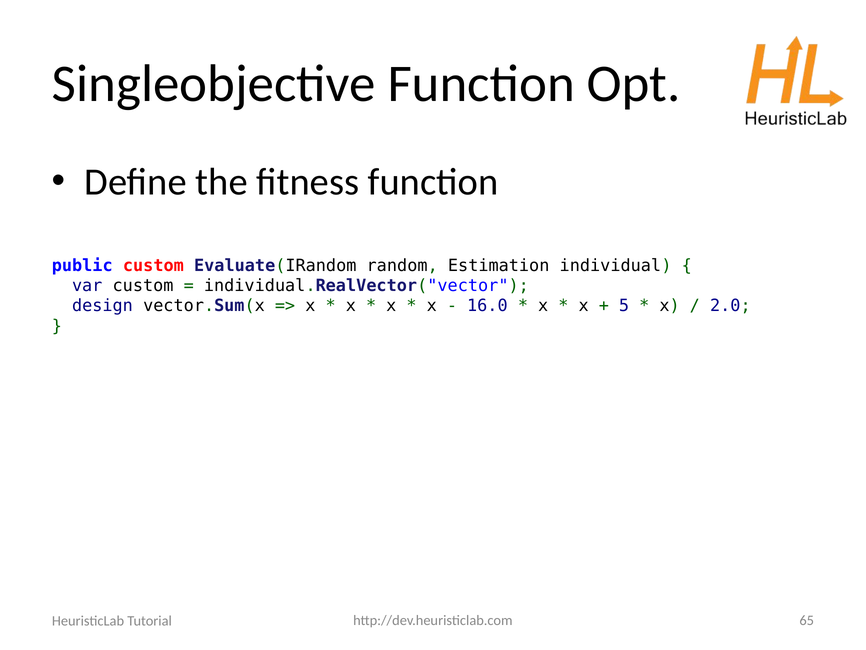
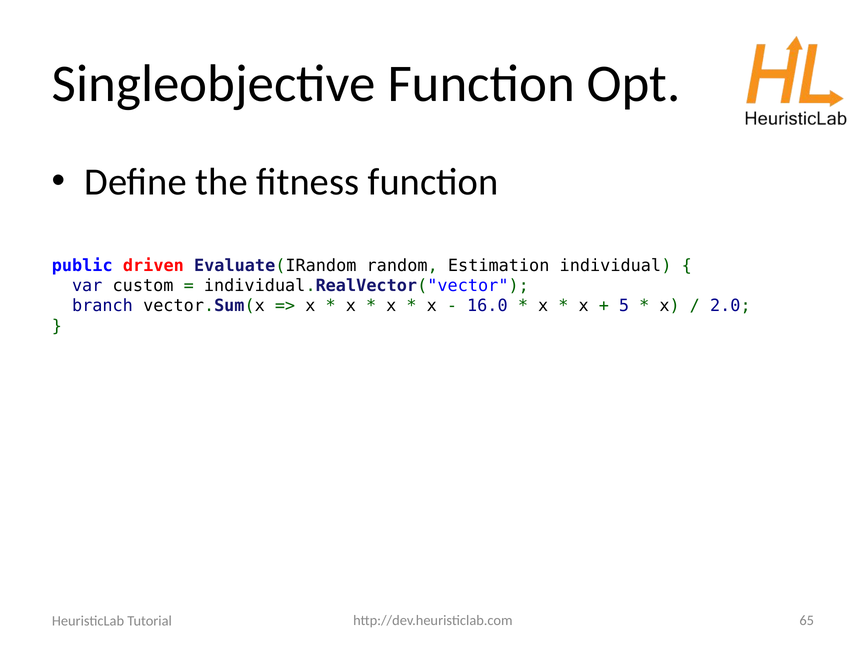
public custom: custom -> driven (153, 265)
design: design -> branch (102, 306)
